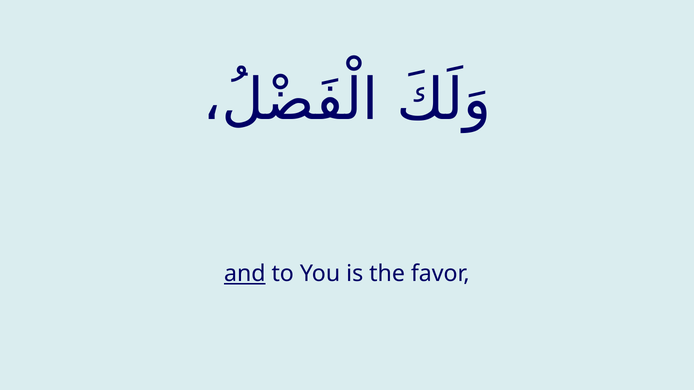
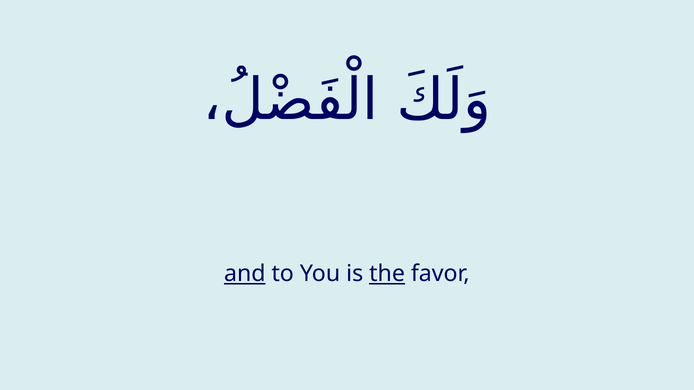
the underline: none -> present (387, 274)
